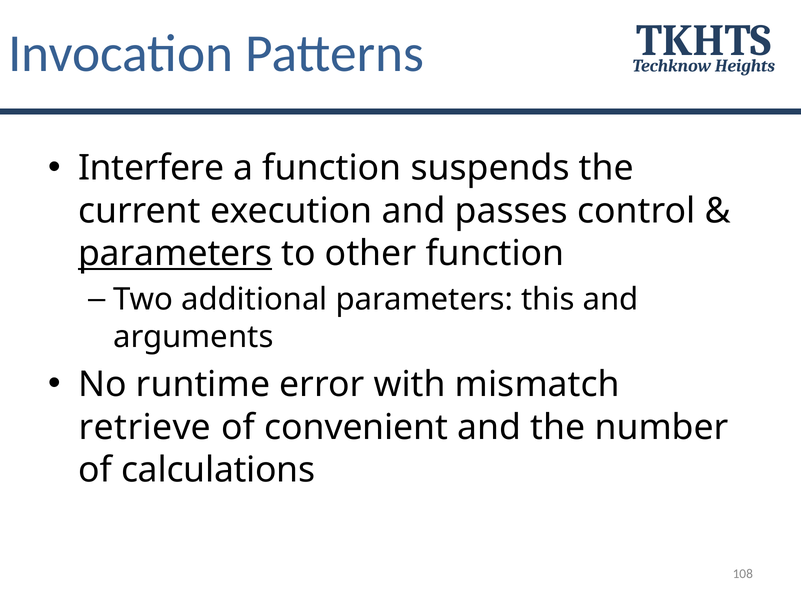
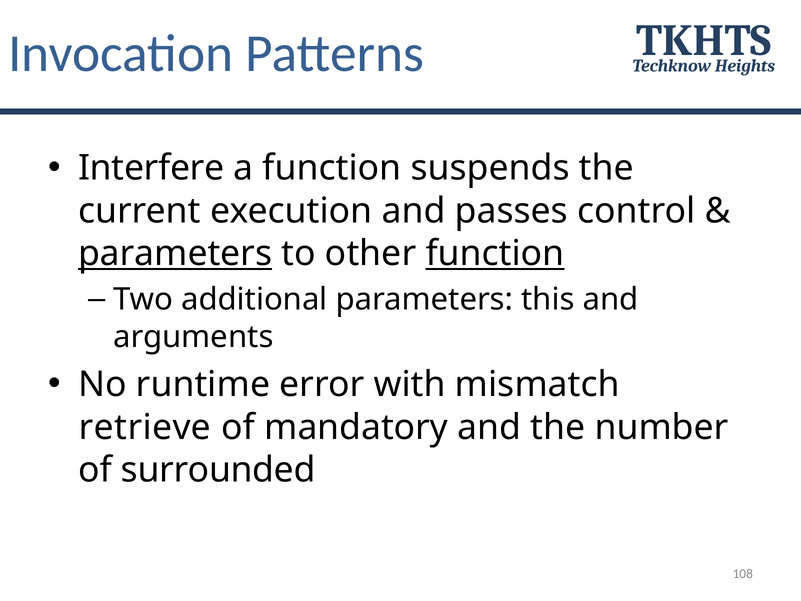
function underline: none -> present (495, 254)
convenient: convenient -> mandatory (356, 427)
calculations: calculations -> surrounded (218, 470)
